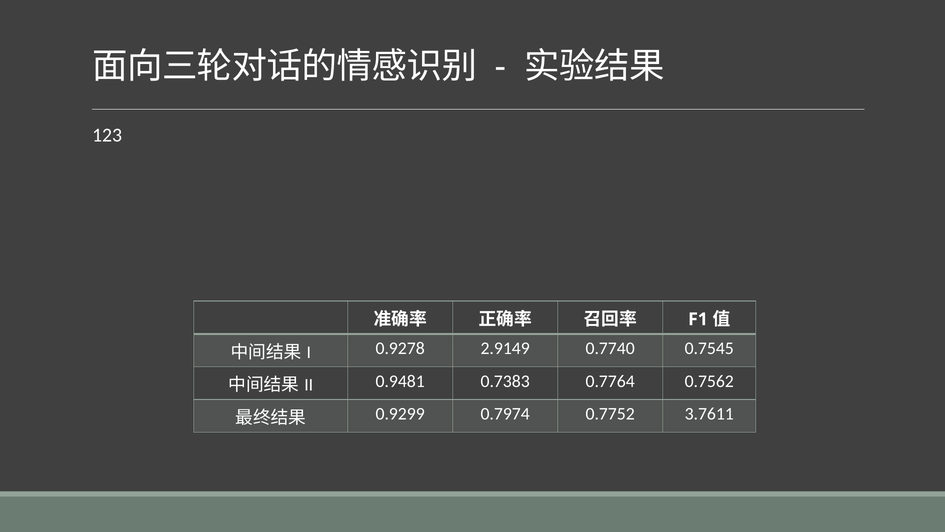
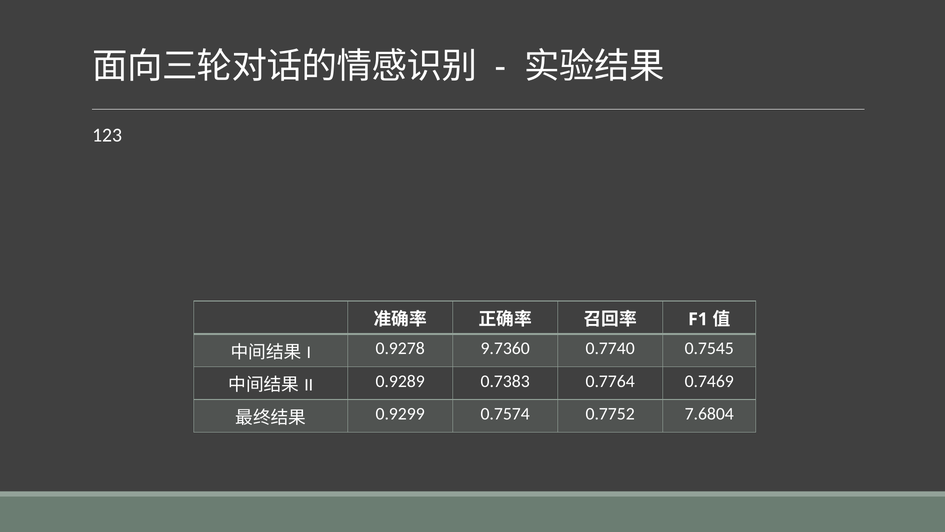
2.9149: 2.9149 -> 9.7360 (505, 348)
0.9481: 0.9481 -> 0.9289 (400, 381)
0.7562: 0.7562 -> 0.7469 (709, 381)
0.7974: 0.7974 -> 0.7574 (505, 414)
3.7611: 3.7611 -> 7.6804 (709, 414)
